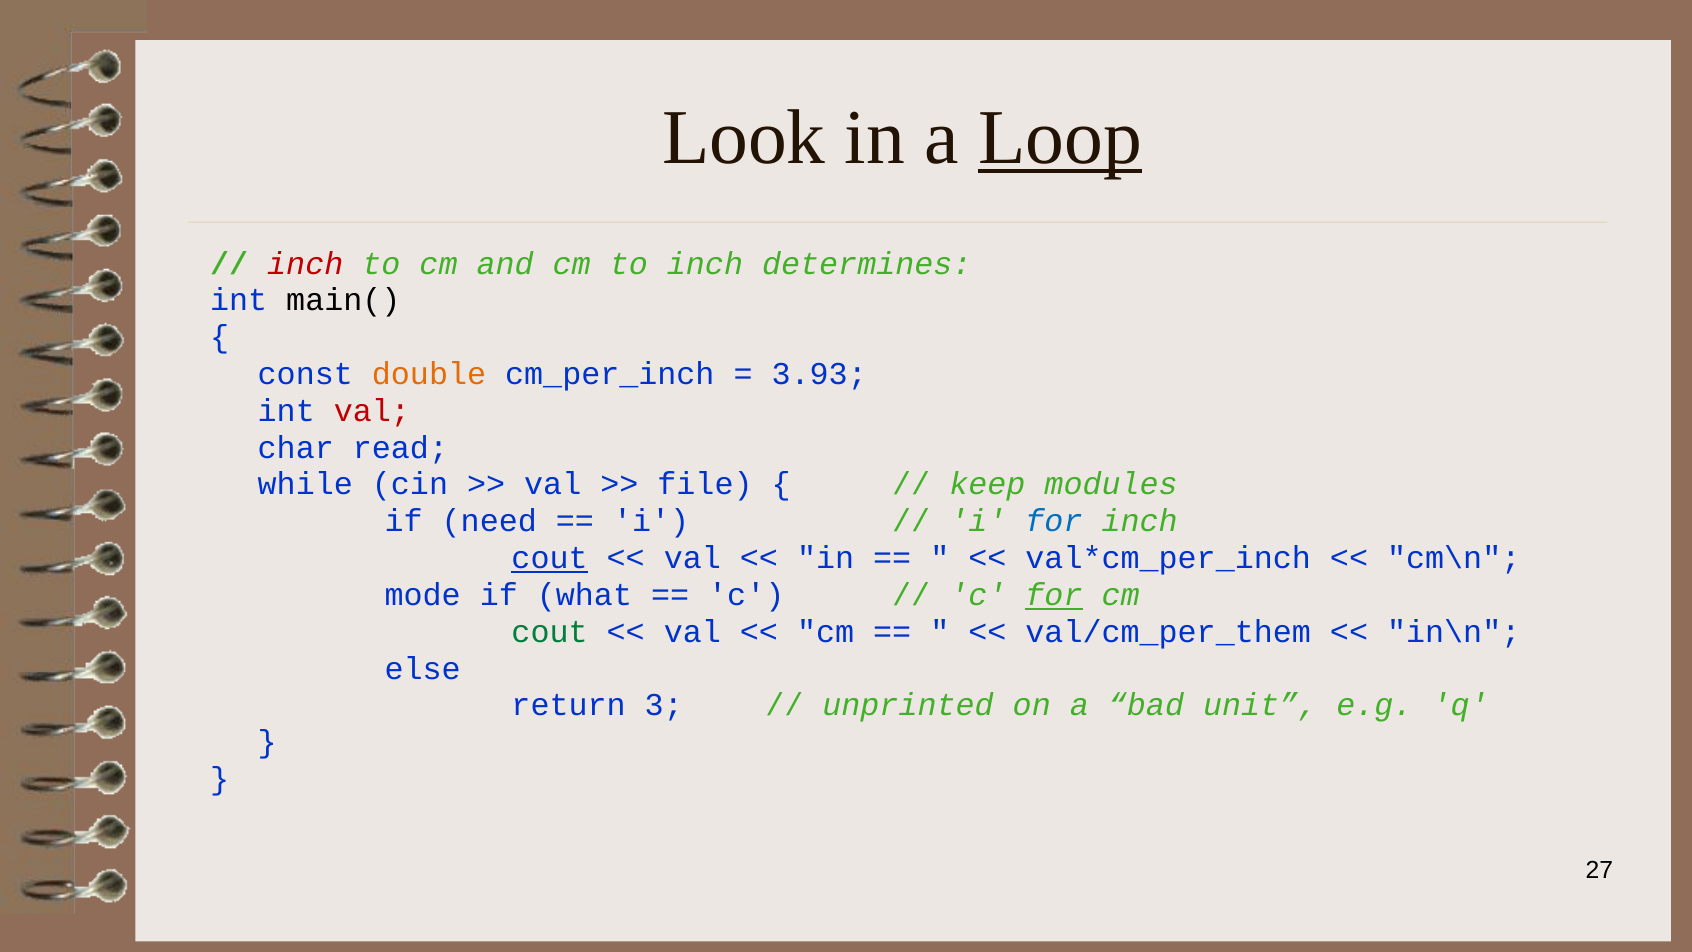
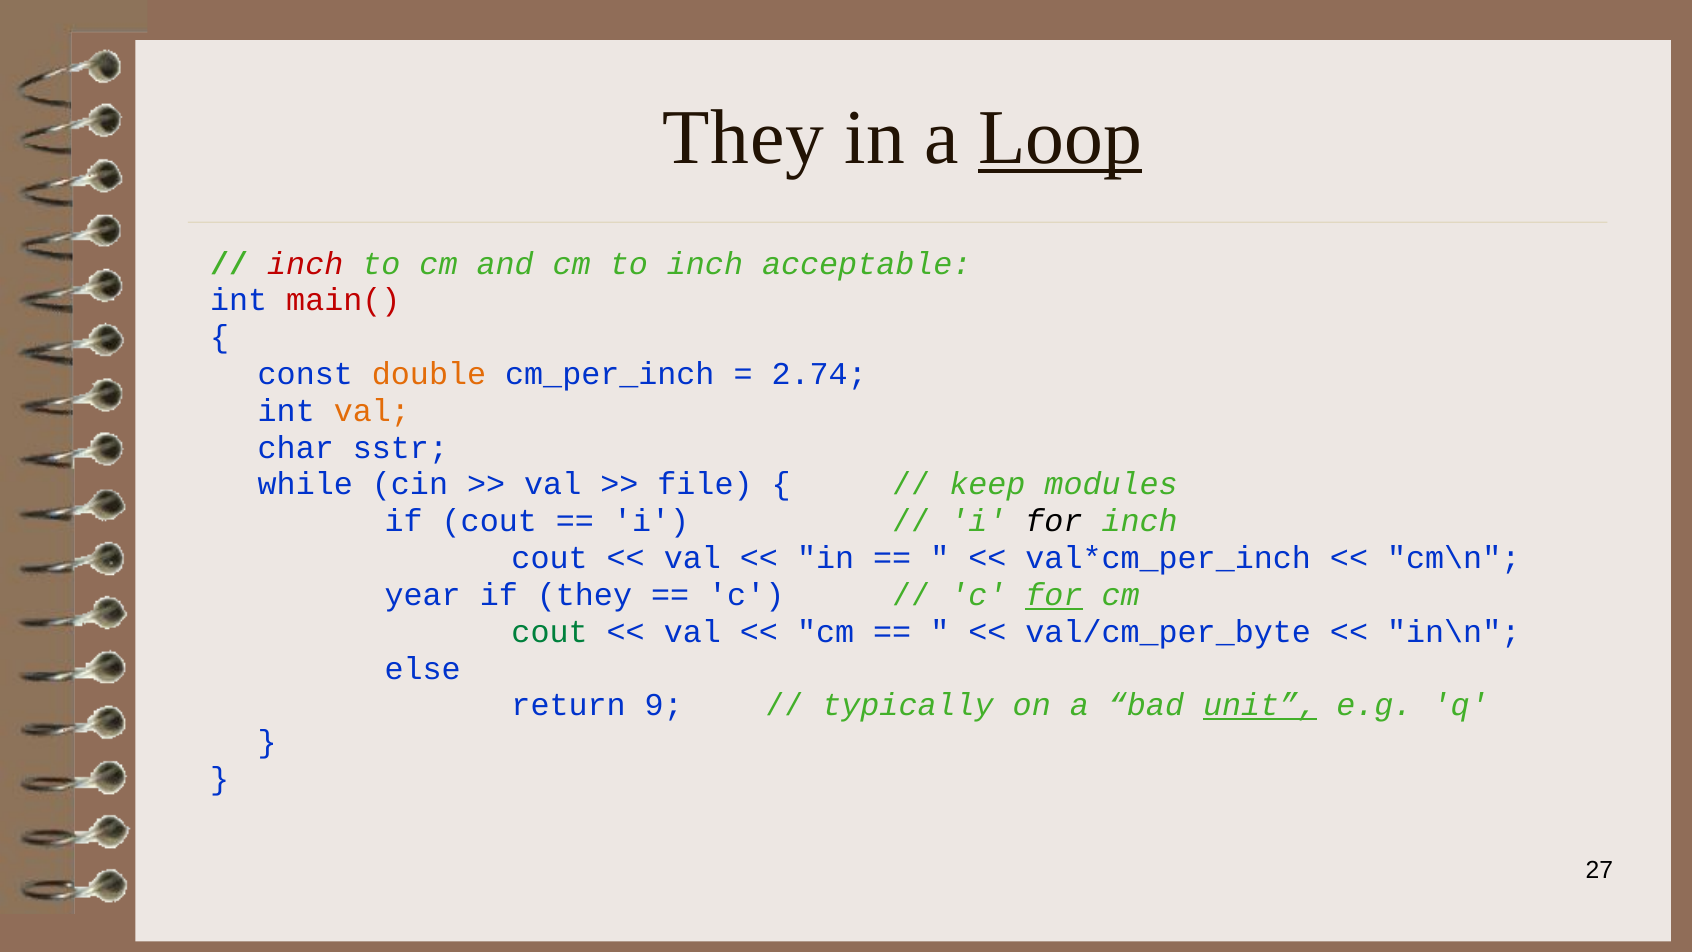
Look: Look -> They (743, 138)
determines: determines -> acceptable (867, 263)
main( colour: black -> red (343, 300)
3.93: 3.93 -> 2.74 (819, 374)
val colour: red -> orange (372, 411)
read: read -> sstr (400, 448)
if need: need -> cout (489, 521)
for colour: blue -> black (1054, 521)
cout underline: present -> none (550, 558)
mode: mode -> year (423, 595)
if what: what -> they (584, 595)
val/cm_per_them: val/cm_per_them -> val/cm_per_byte (1168, 632)
3: 3 -> 9 (664, 705)
unprinted: unprinted -> typically (908, 705)
unit underline: none -> present (1260, 705)
